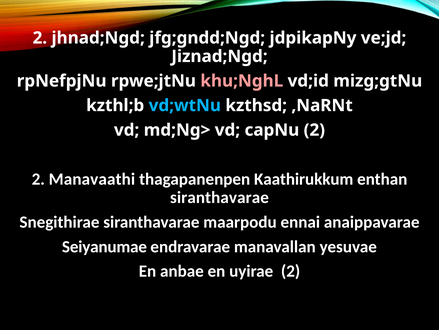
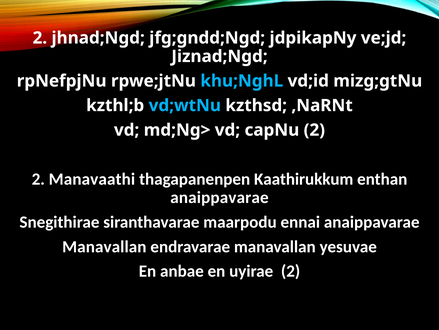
khu;NghL colour: pink -> light blue (242, 81)
siranthavarae: siranthavarae -> anaippavarae (219, 197)
Seiyanumae: Seiyanumae -> Manavallan (104, 246)
